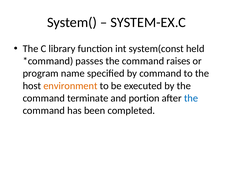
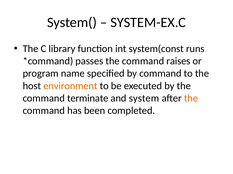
held: held -> runs (195, 49)
portion: portion -> system (144, 99)
the colour: blue -> orange (191, 99)
